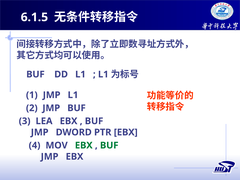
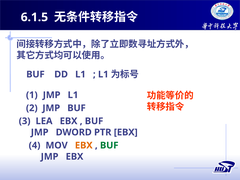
EBX colour: green -> orange (84, 145)
